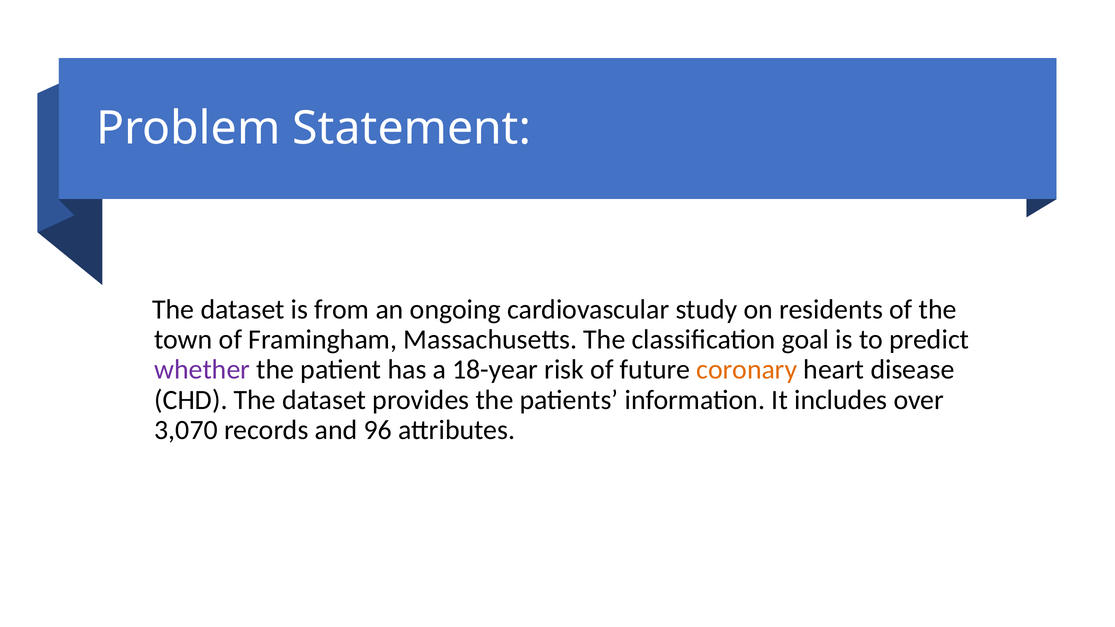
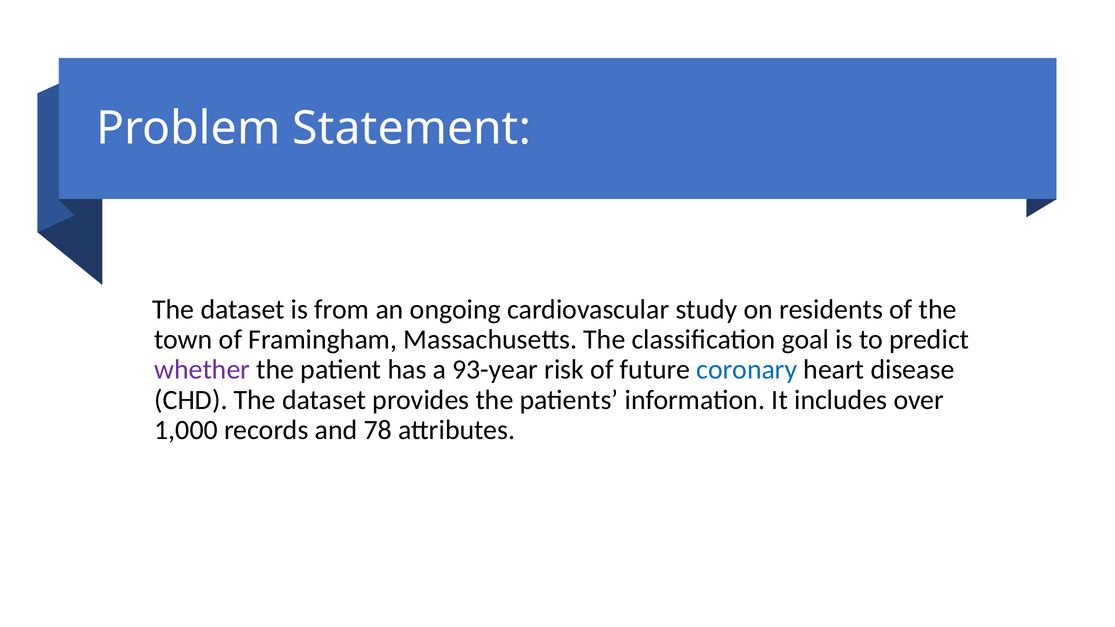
18-year: 18-year -> 93-year (495, 370)
coronary colour: orange -> blue (747, 370)
3,070: 3,070 -> 1,000 (186, 430)
96: 96 -> 78 (378, 430)
